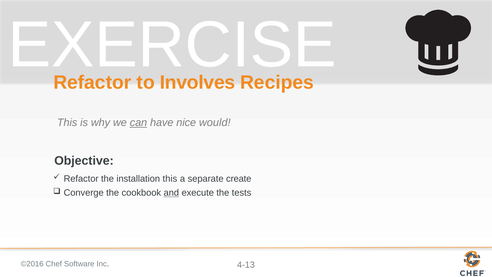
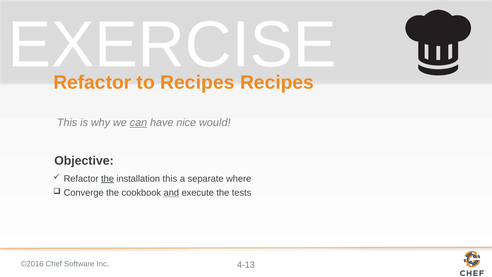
to Involves: Involves -> Recipes (197, 82)
the underline: none -> present (107, 179)
create: create -> where (239, 179)
